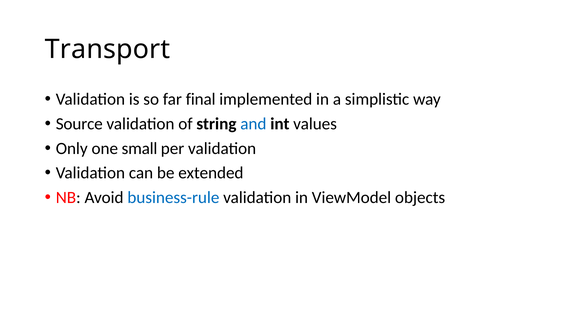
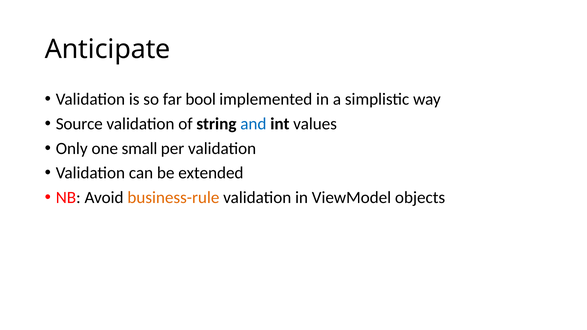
Transport: Transport -> Anticipate (108, 49)
final: final -> bool (201, 99)
business-rule colour: blue -> orange (173, 198)
